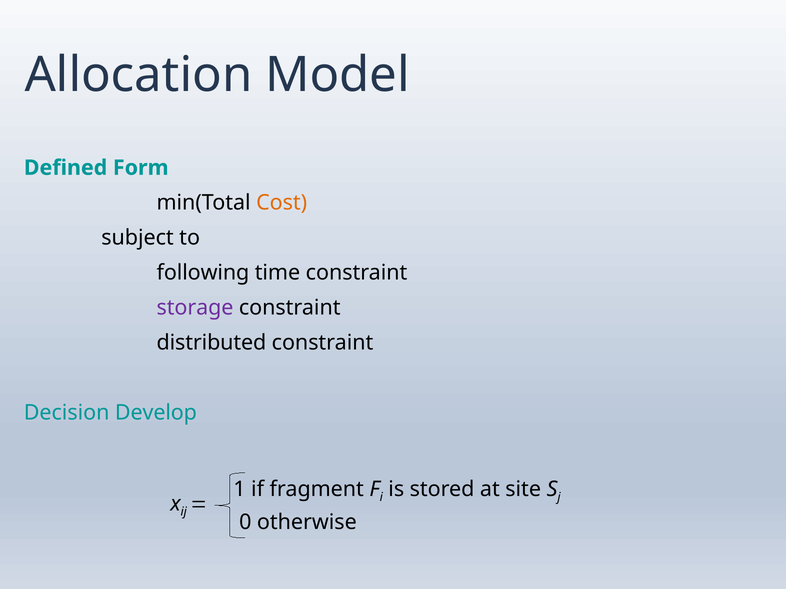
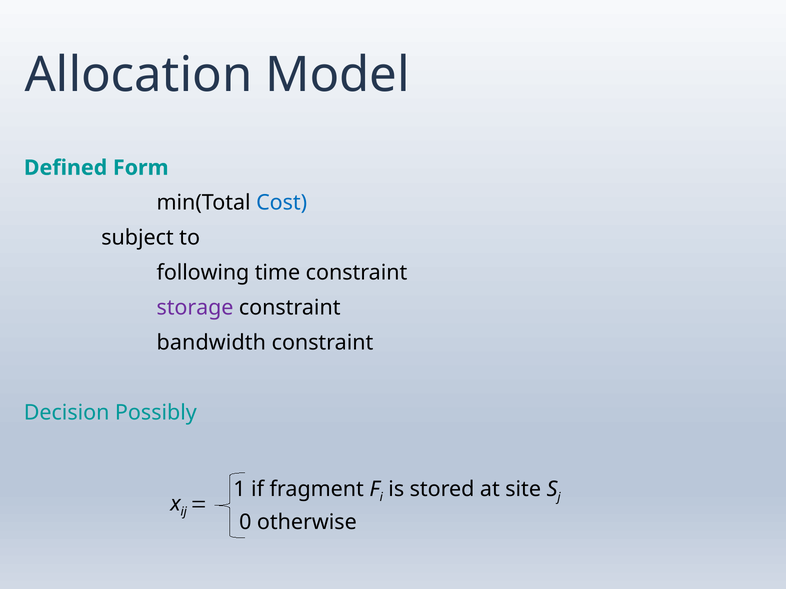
Cost colour: orange -> blue (282, 203)
distributed: distributed -> bandwidth (211, 343)
Develop: Develop -> Possibly (156, 413)
